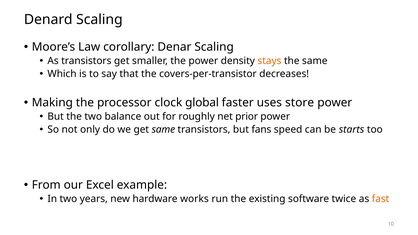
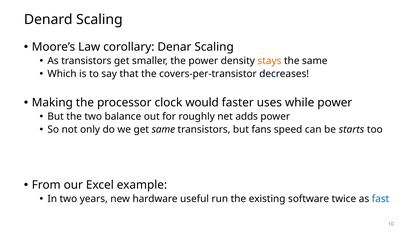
global: global -> would (202, 103)
store: store -> while (300, 103)
prior: prior -> adds (247, 117)
works: works -> useful (195, 199)
fast colour: orange -> blue (381, 199)
